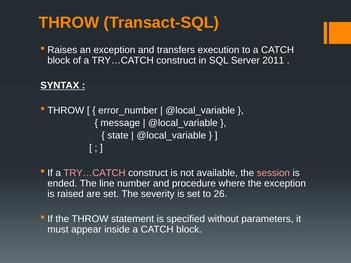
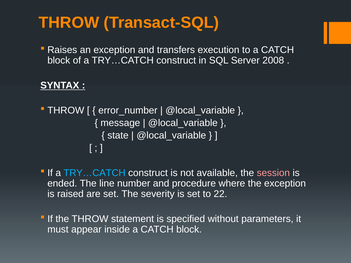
2011: 2011 -> 2008 (273, 61)
TRY…CATCH colour: pink -> light blue (95, 173)
26: 26 -> 22 (220, 194)
